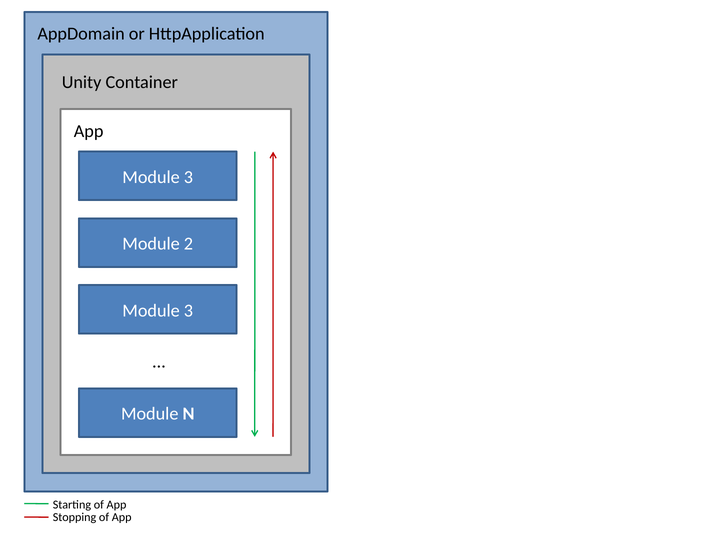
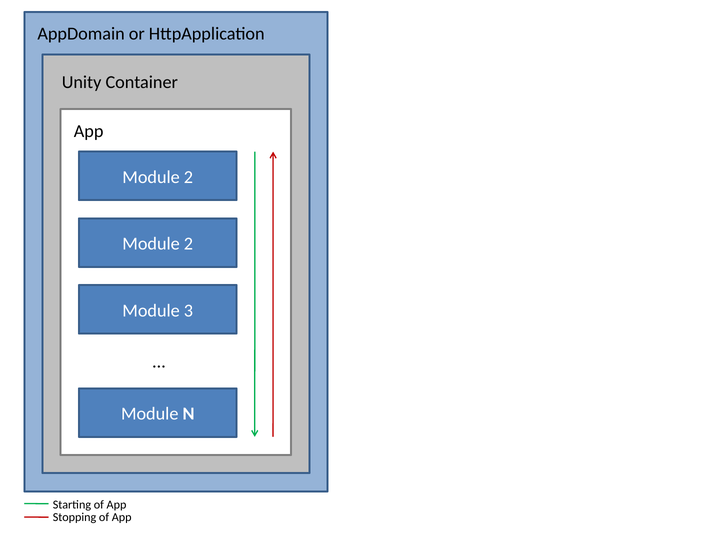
3: 3 -> 2 (188, 177)
